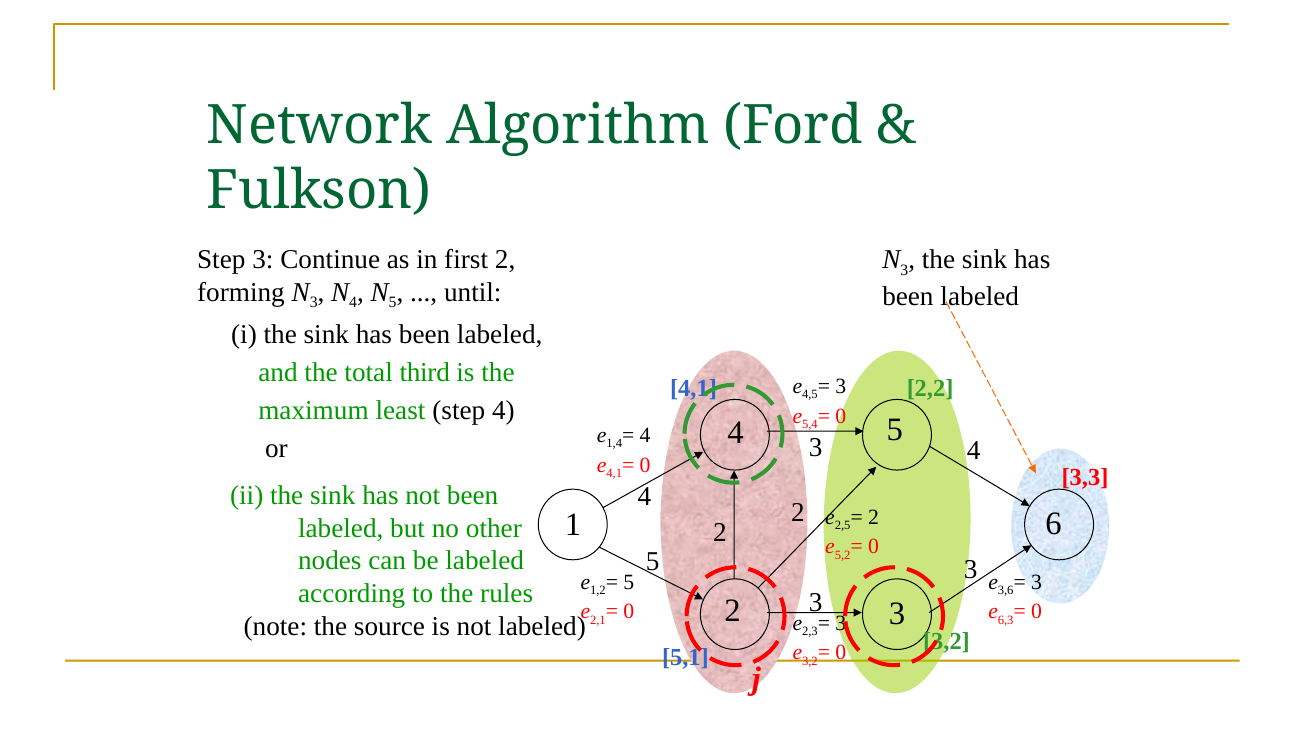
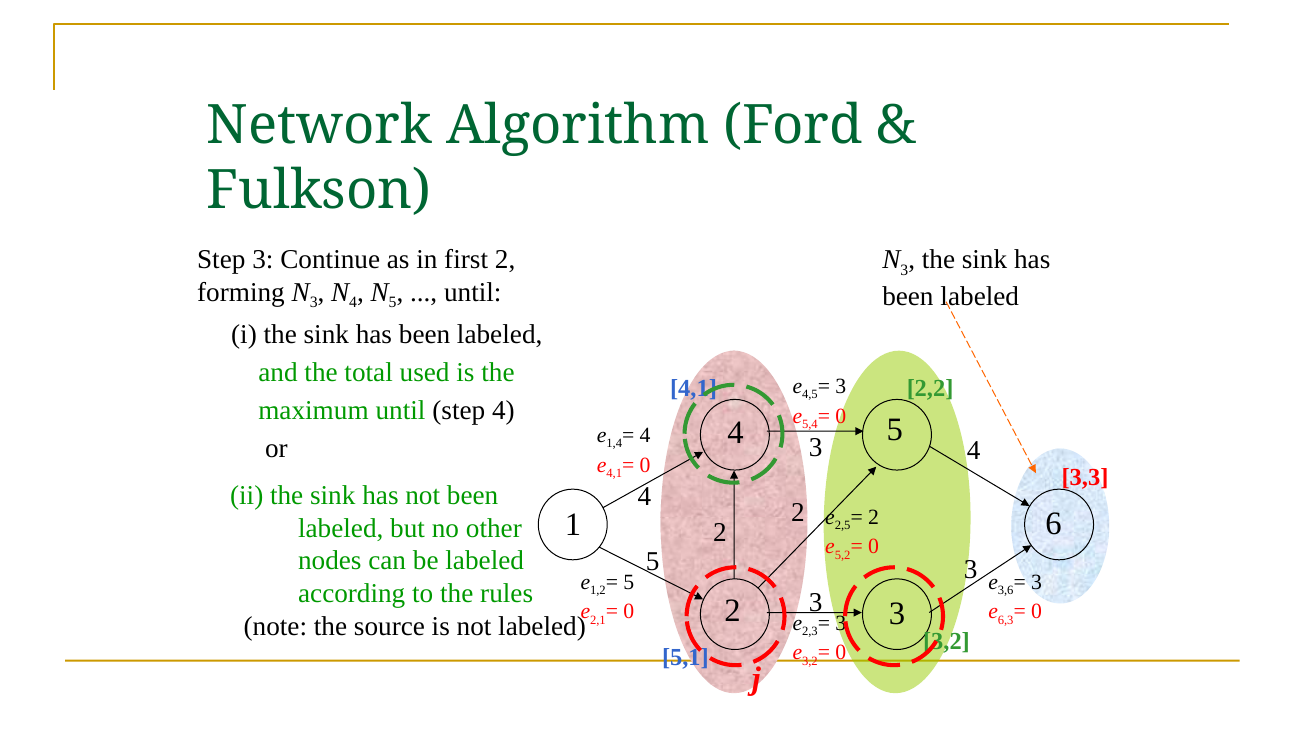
third: third -> used (425, 373)
maximum least: least -> until (401, 411)
